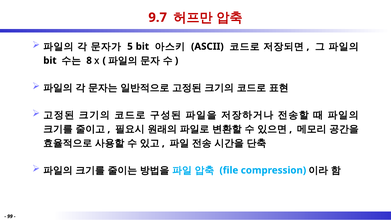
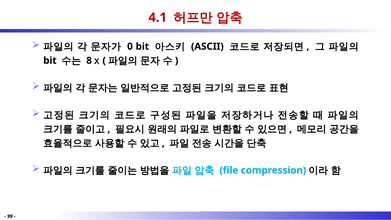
9.7: 9.7 -> 4.1 (158, 17)
5: 5 -> 0 (130, 46)
